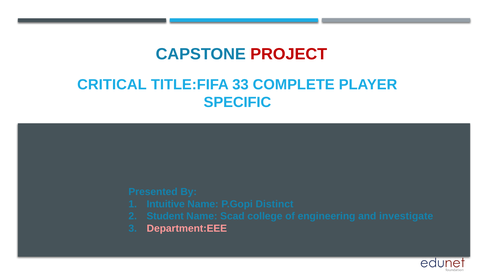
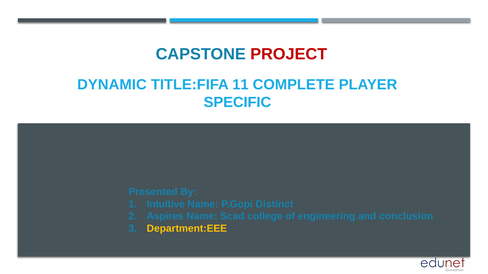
CRITICAL: CRITICAL -> DYNAMIC (112, 85)
33: 33 -> 11 (240, 85)
Student: Student -> Aspires (165, 217)
investigate: investigate -> conclusion (406, 217)
Department:EEE colour: pink -> yellow (187, 229)
